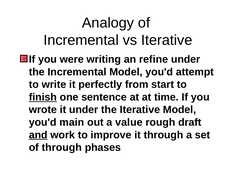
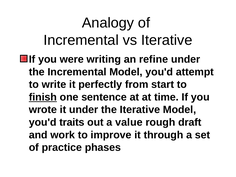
main: main -> traits (72, 122)
and underline: present -> none (38, 135)
of through: through -> practice (62, 147)
